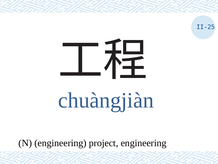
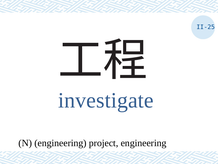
chuàngjiàn: chuàngjiàn -> investigate (106, 100)
